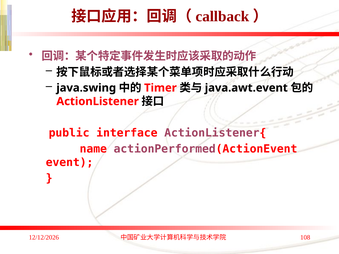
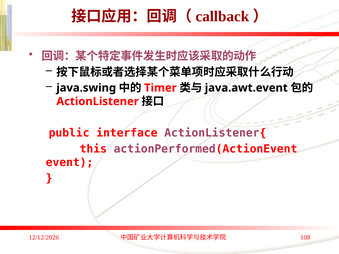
name: name -> this (93, 149)
